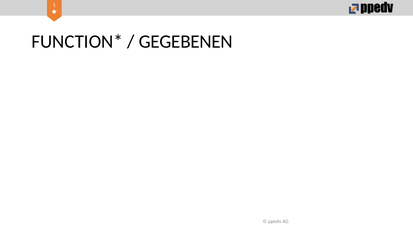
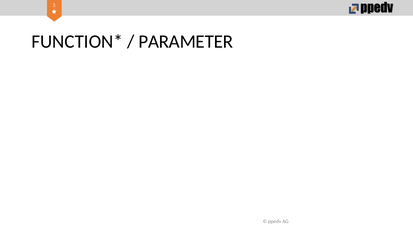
GEGEBENEN: GEGEBENEN -> PARAMETER (186, 42)
